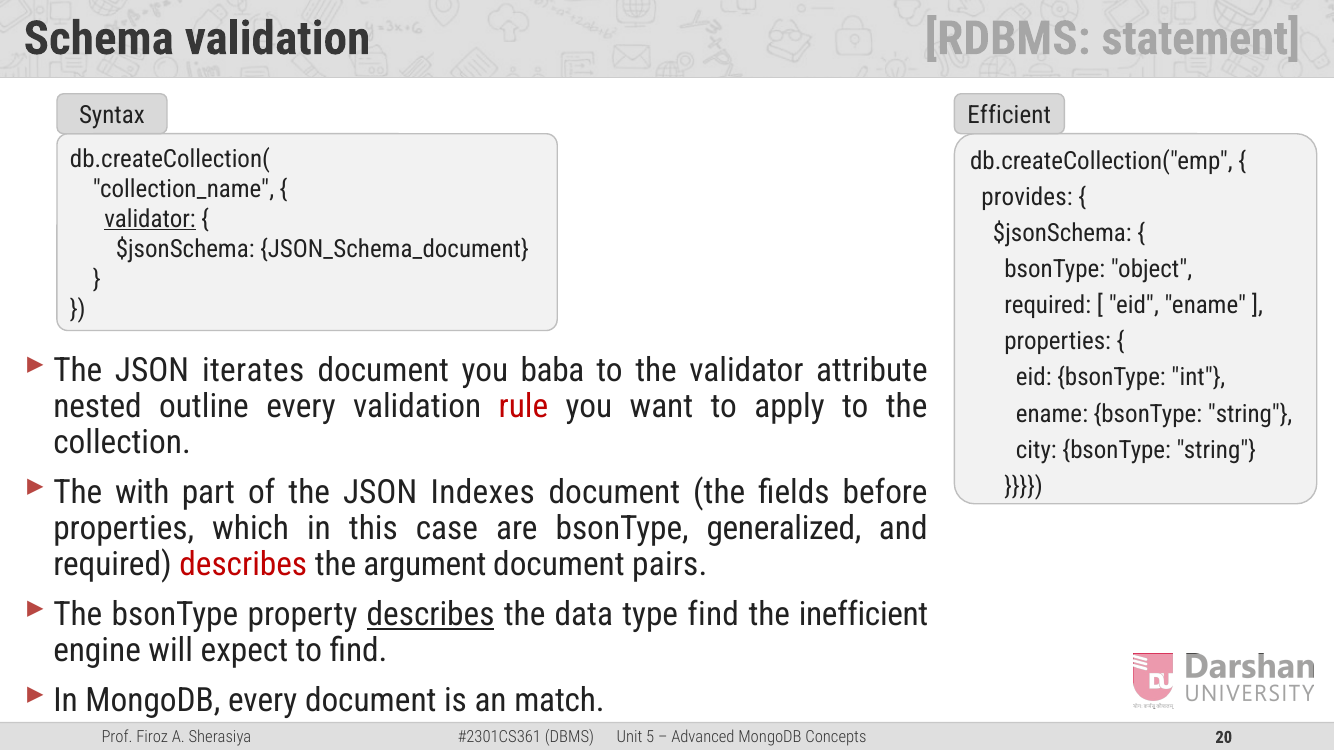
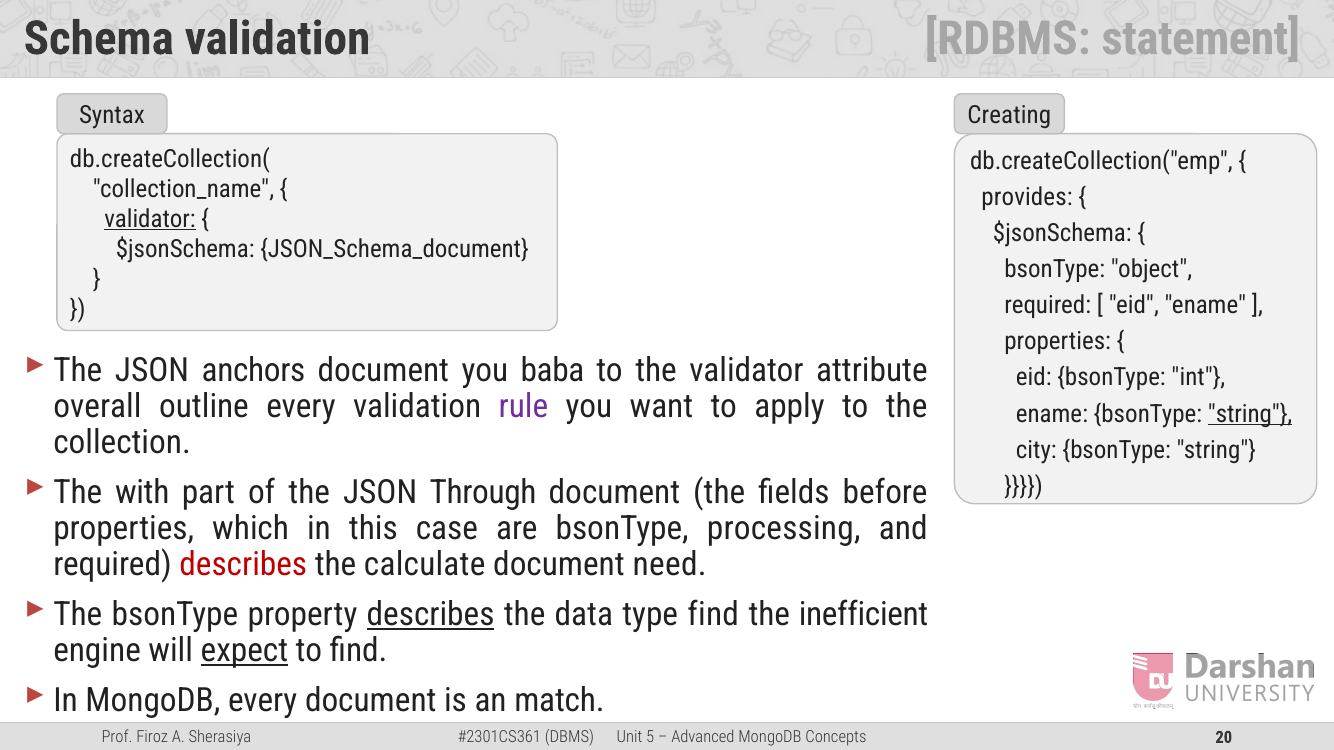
Efficient: Efficient -> Creating (1009, 115)
iterates: iterates -> anchors (254, 371)
nested: nested -> overall (97, 407)
rule colour: red -> purple (523, 407)
string underline: none -> present (1250, 414)
Indexes: Indexes -> Through (483, 493)
generalized: generalized -> processing (784, 529)
argument: argument -> calculate (425, 565)
pairs: pairs -> need (670, 565)
expect underline: none -> present (244, 651)
